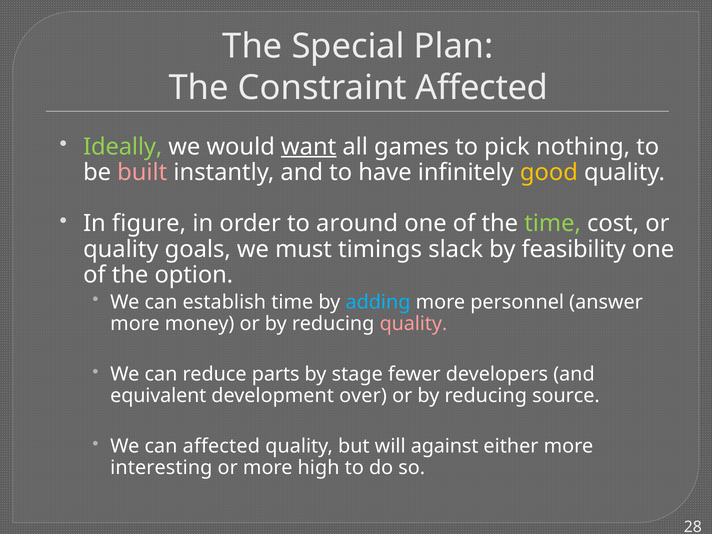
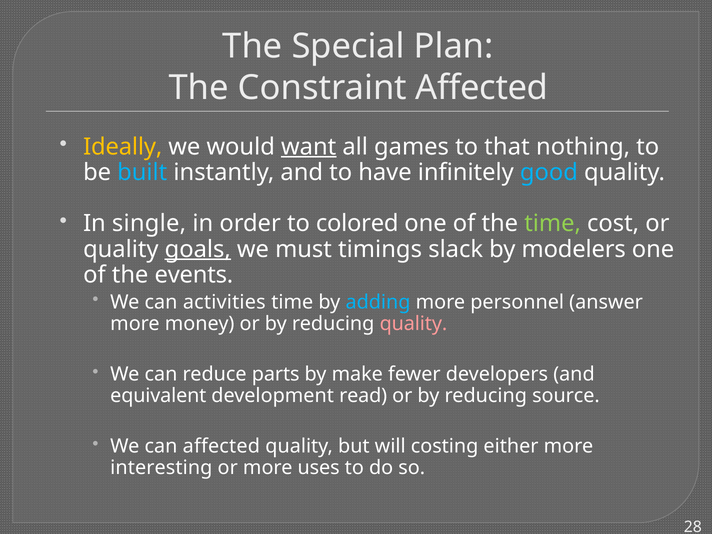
Ideally colour: light green -> yellow (123, 147)
pick: pick -> that (507, 147)
built colour: pink -> light blue (142, 172)
good colour: yellow -> light blue (549, 172)
figure: figure -> single (149, 224)
around: around -> colored (357, 224)
goals underline: none -> present (198, 249)
feasibility: feasibility -> modelers (574, 249)
option: option -> events (194, 275)
establish: establish -> activities (224, 302)
stage: stage -> make (357, 374)
over: over -> read (363, 396)
against: against -> costing (445, 446)
high: high -> uses (319, 468)
